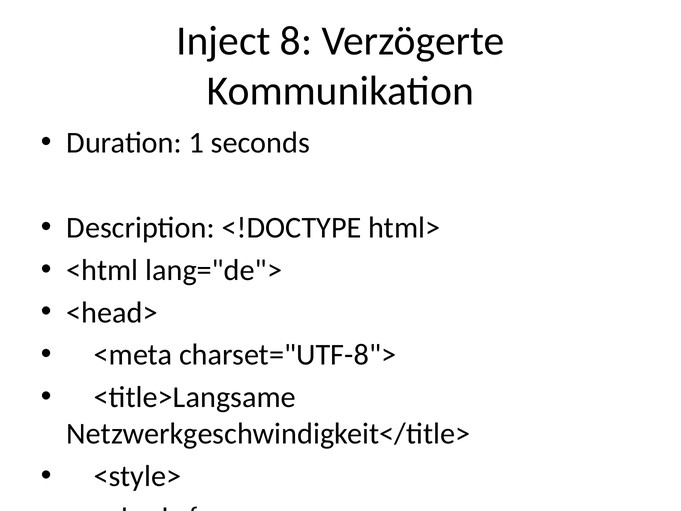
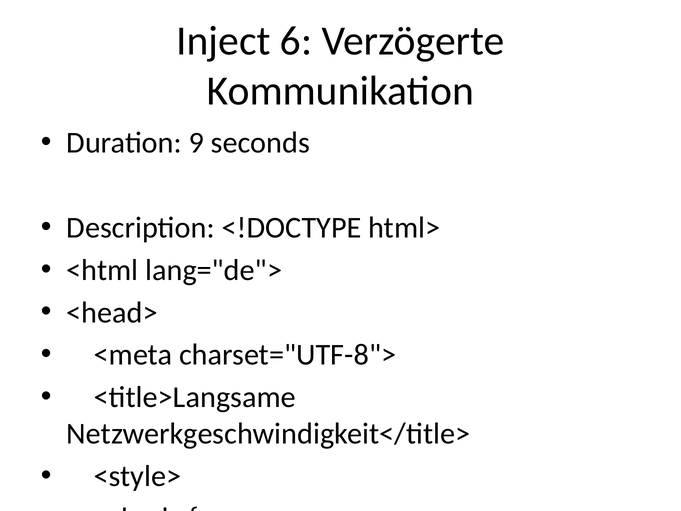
8: 8 -> 6 (296, 41)
1: 1 -> 9 (196, 143)
